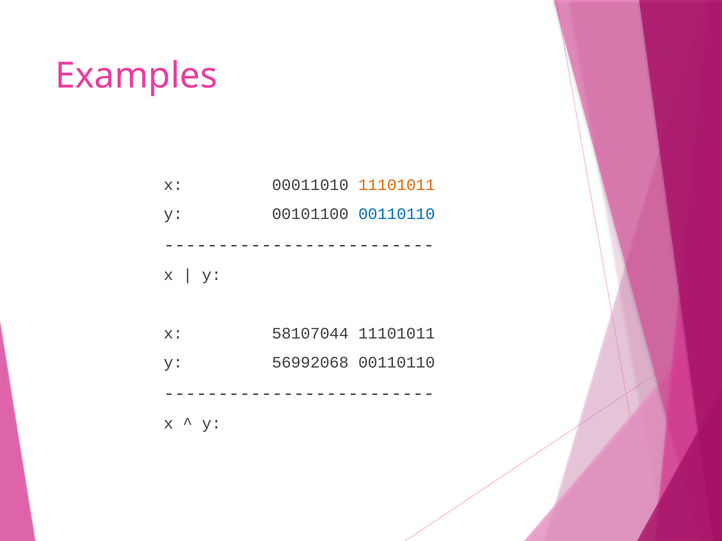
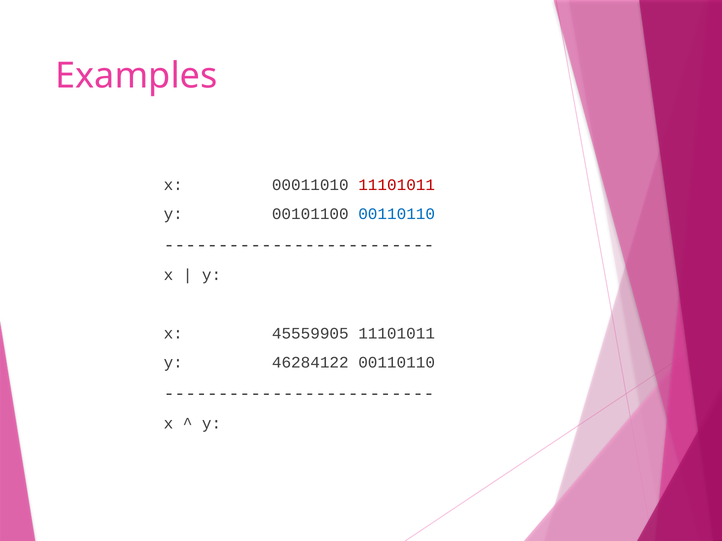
11101011 colour: orange -> red (397, 185)
58107044: 58107044 -> 45559905 (310, 334)
56992068: 56992068 -> 46284122 (310, 363)
